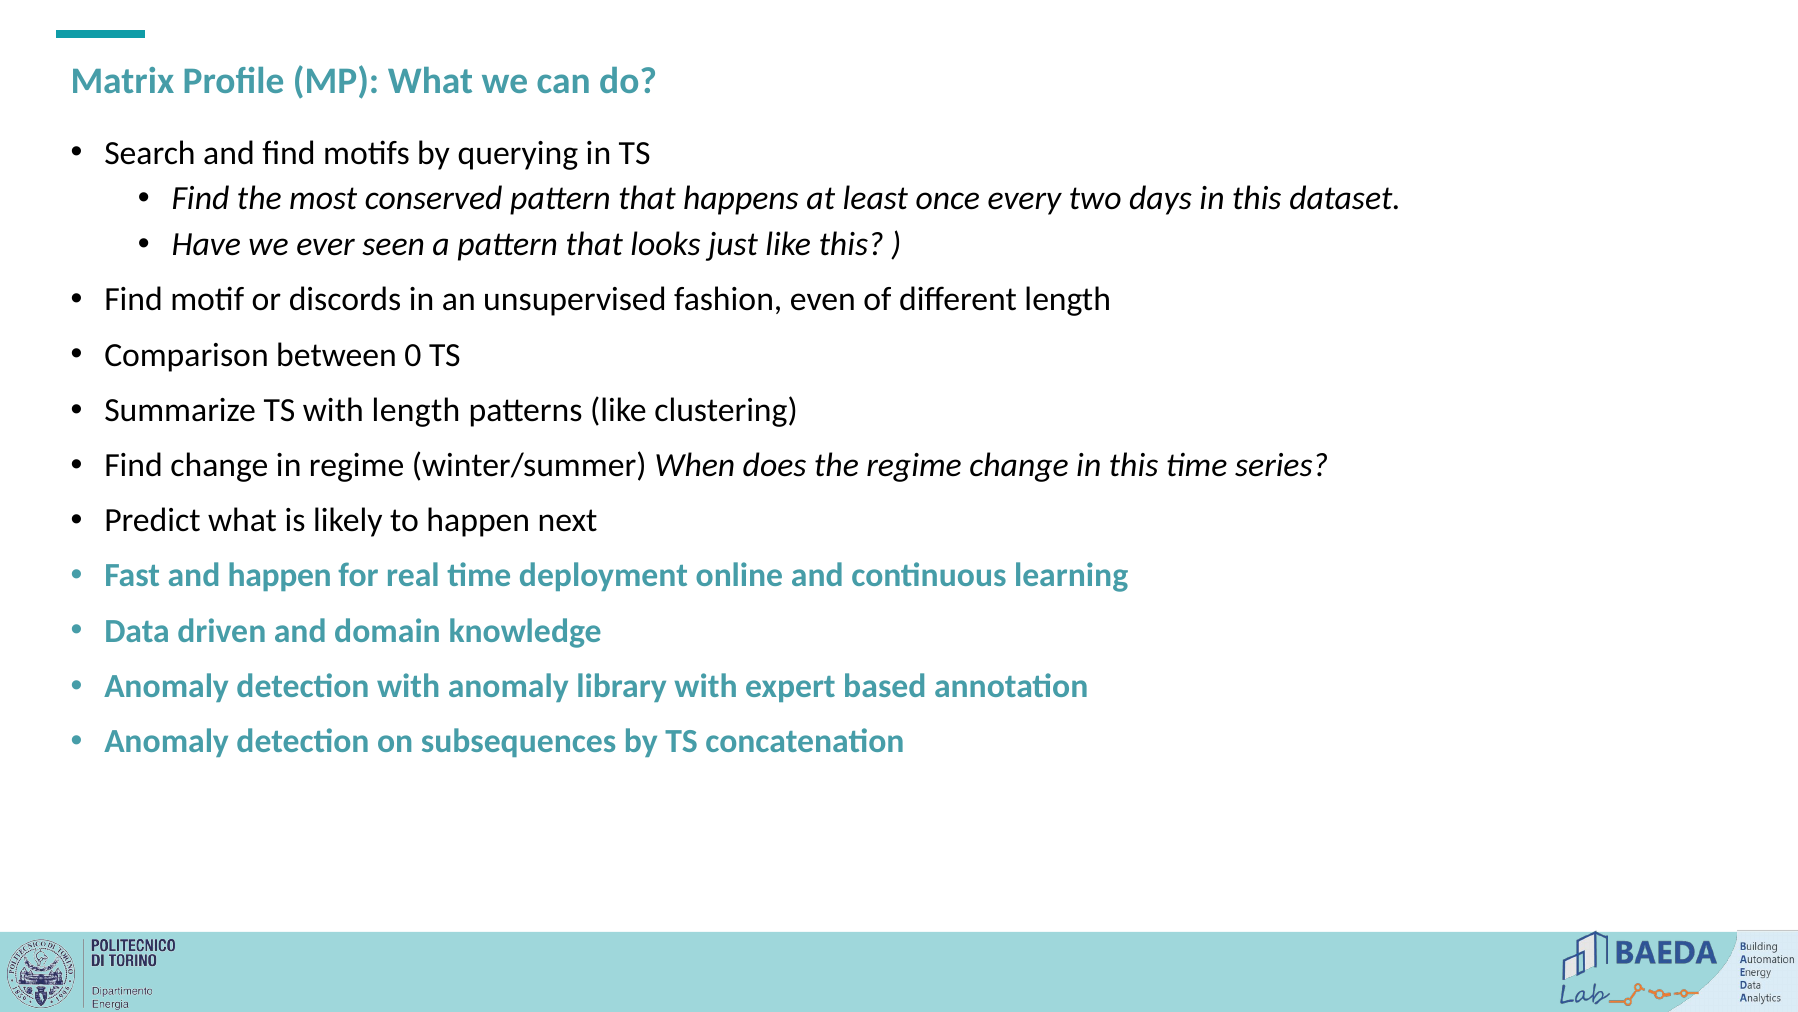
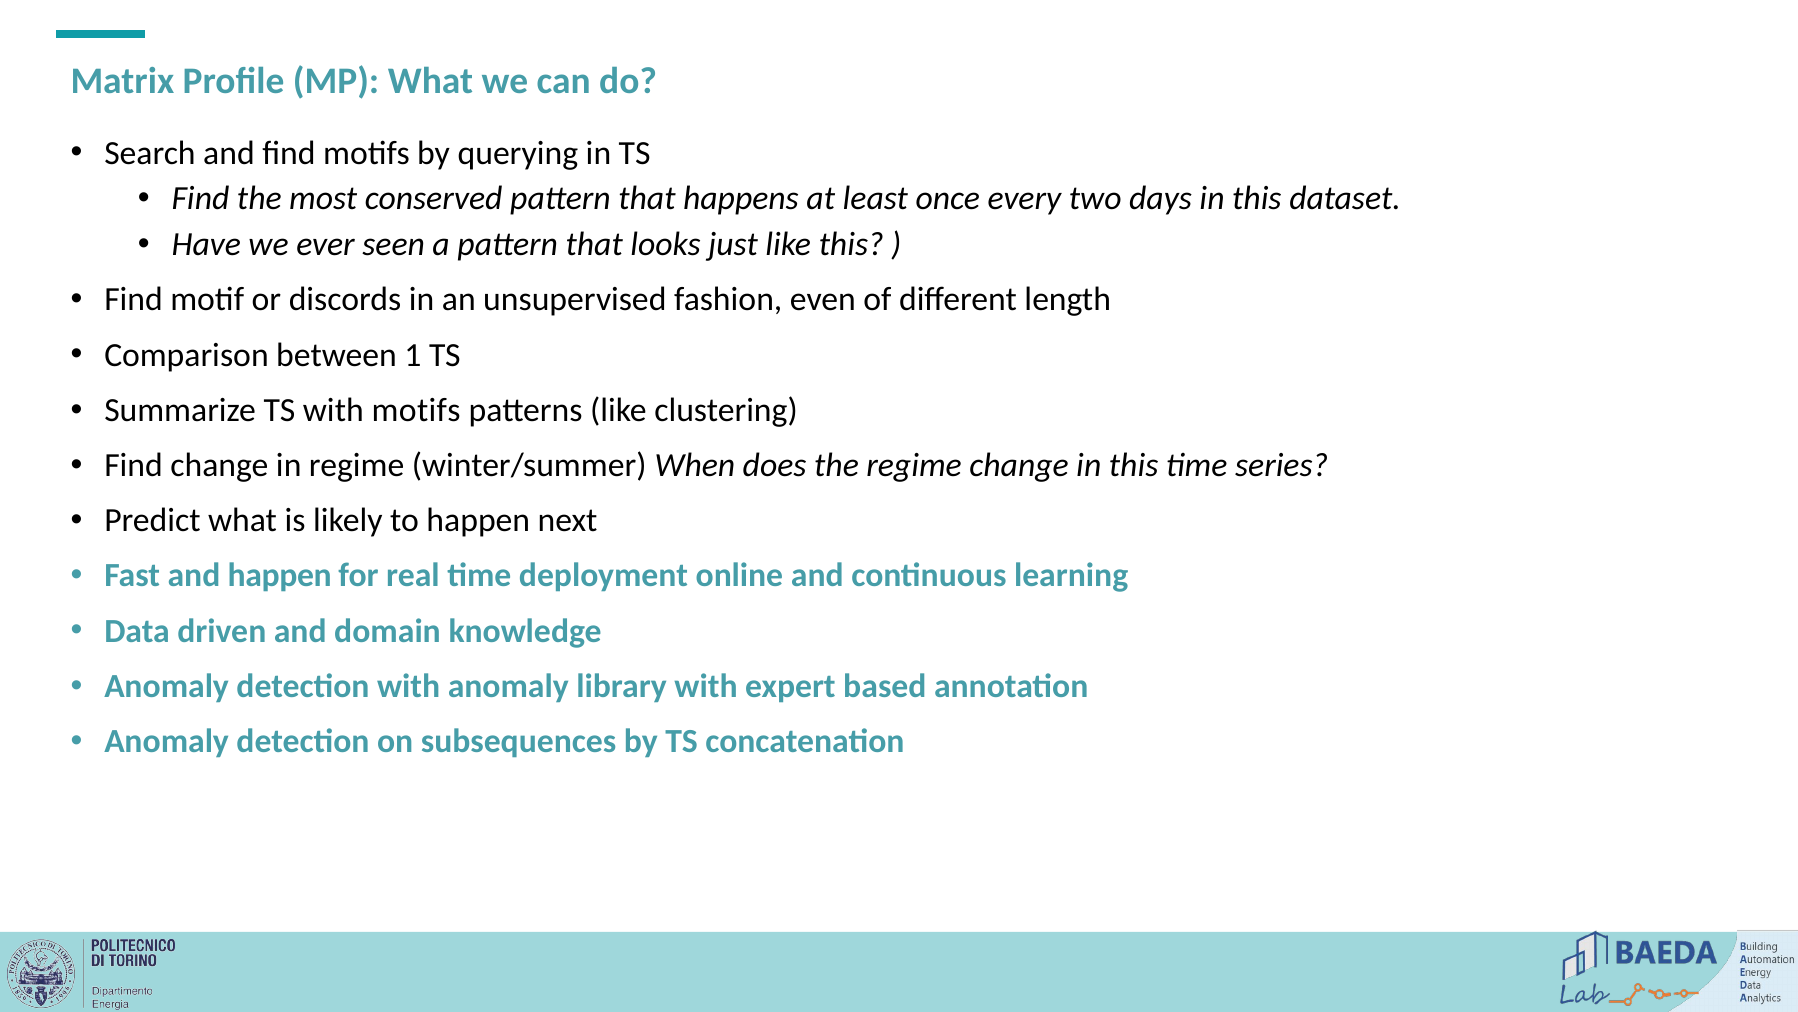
0: 0 -> 1 (413, 355)
with length: length -> motifs (416, 410)
